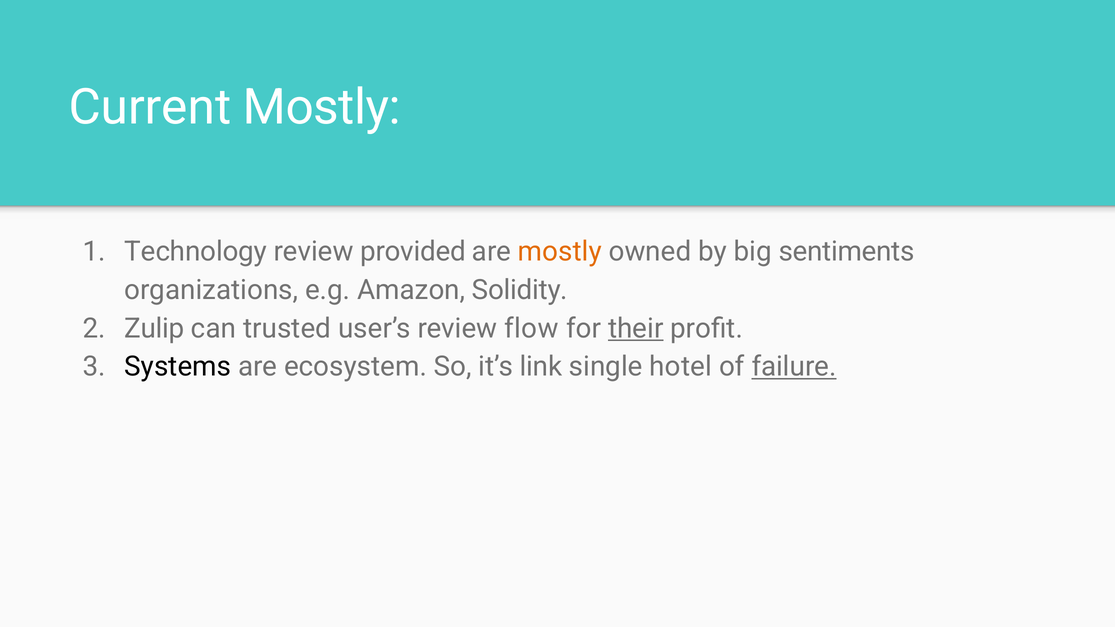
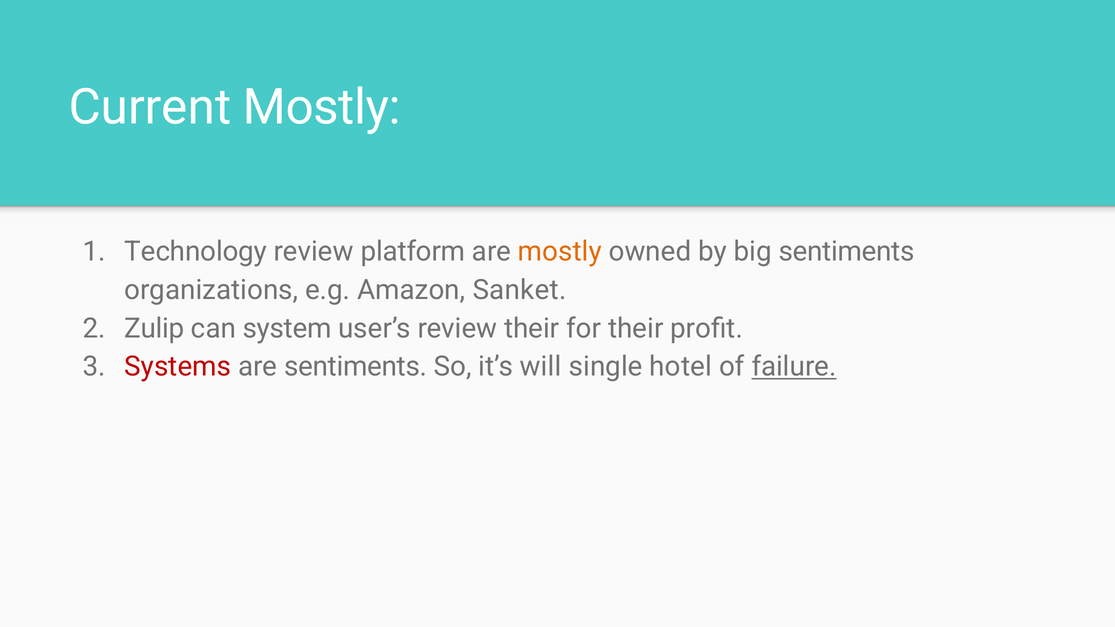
provided: provided -> platform (413, 252)
Solidity: Solidity -> Sanket (520, 290)
trusted: trusted -> system (287, 328)
review flow: flow -> their (532, 328)
their underline: present -> none (636, 328)
Systems colour: black -> red (178, 367)
are ecosystem: ecosystem -> sentiments (356, 367)
link: link -> will (541, 367)
